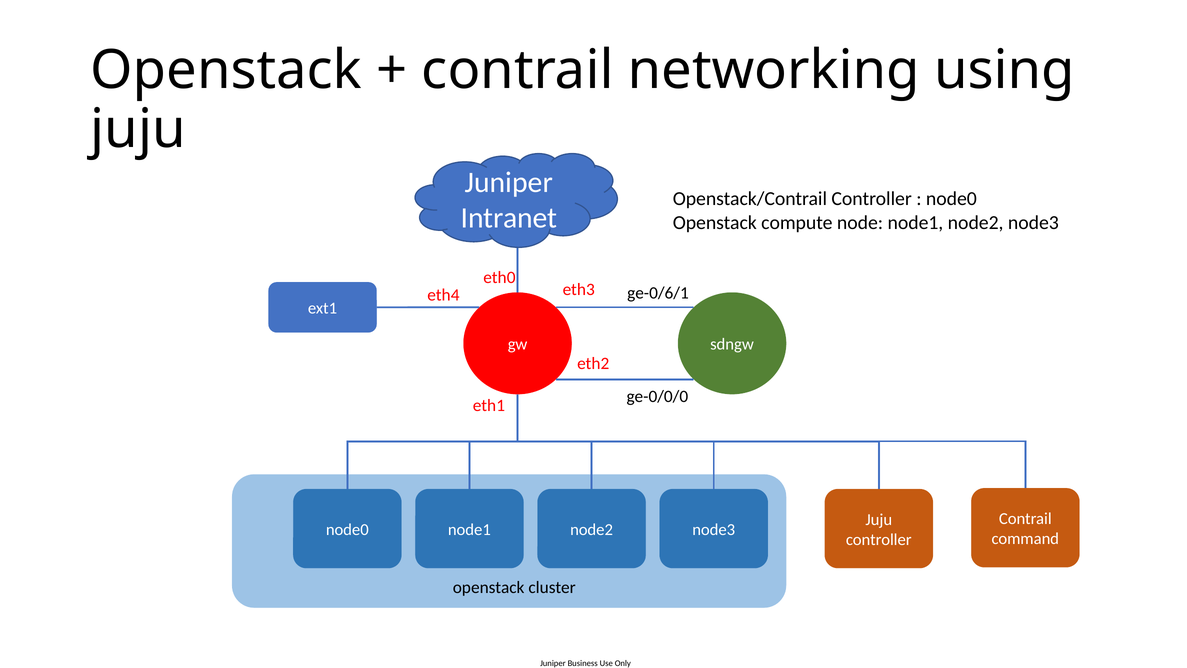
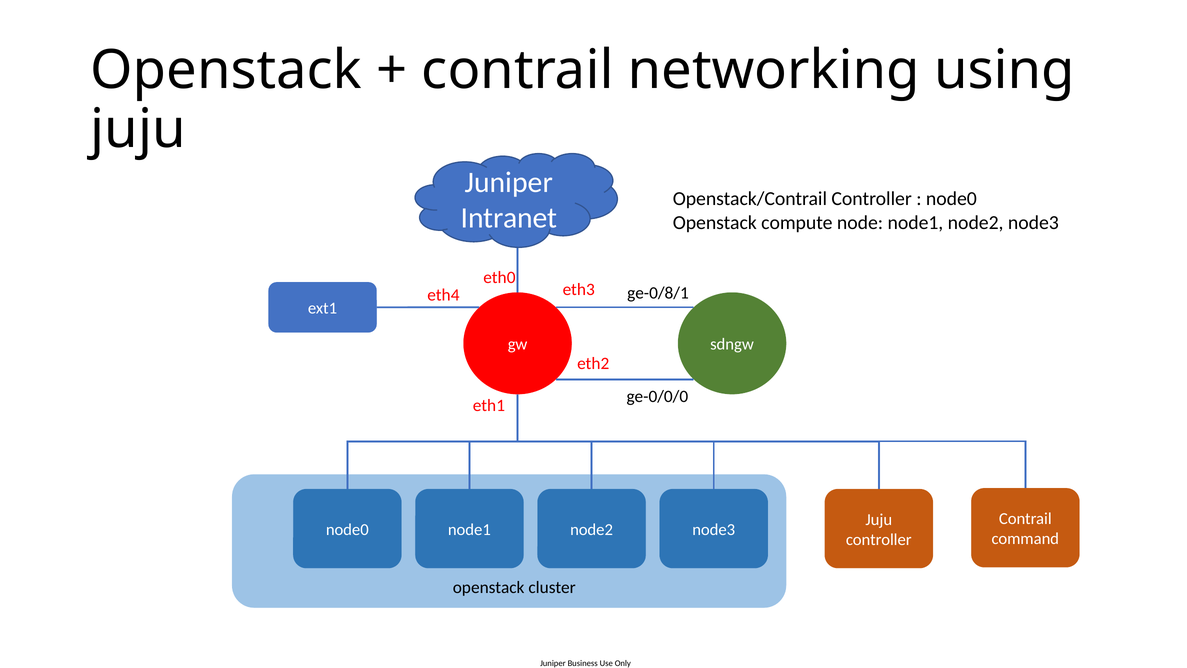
ge-0/6/1: ge-0/6/1 -> ge-0/8/1 (658, 293)
